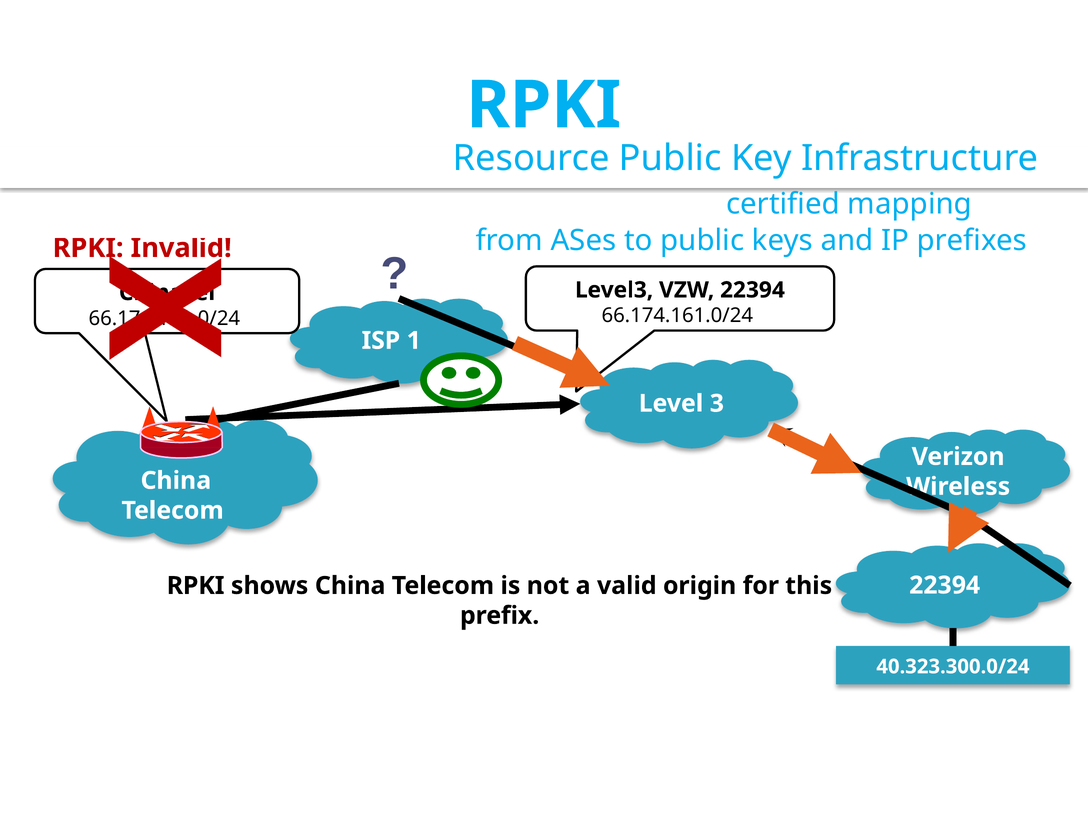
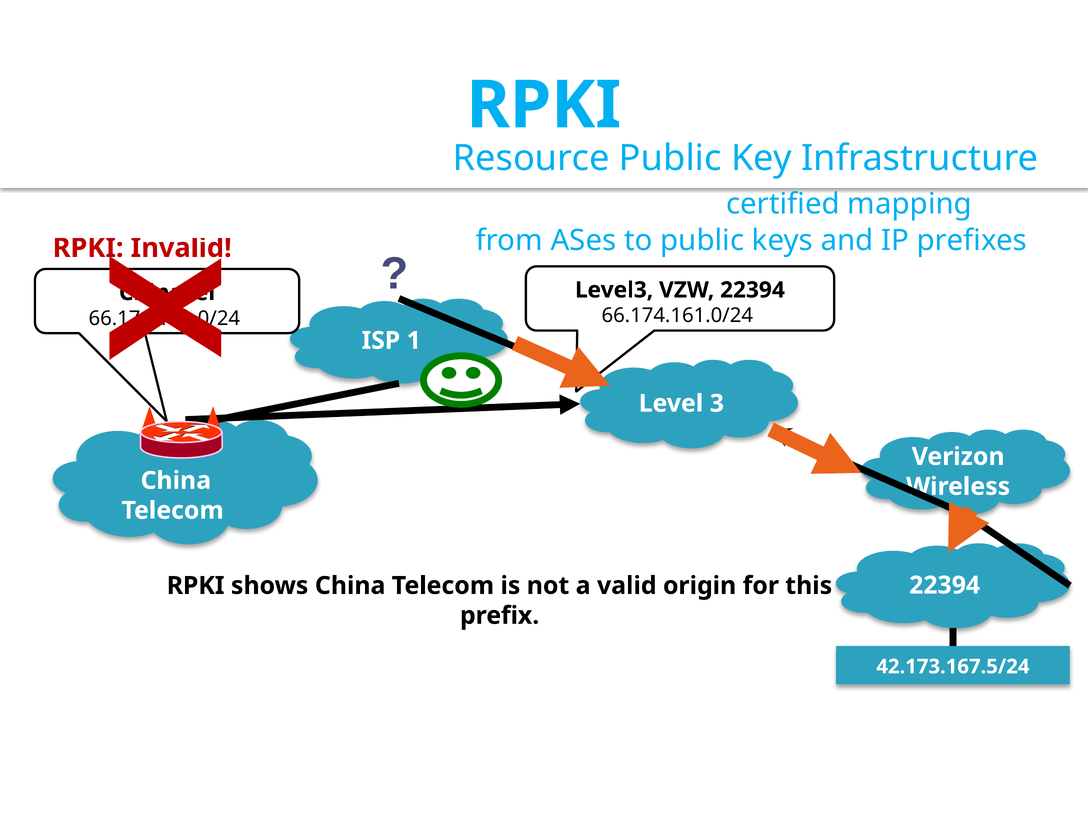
40.323.300.0/24: 40.323.300.0/24 -> 42.173.167.5/24 (953, 667)
